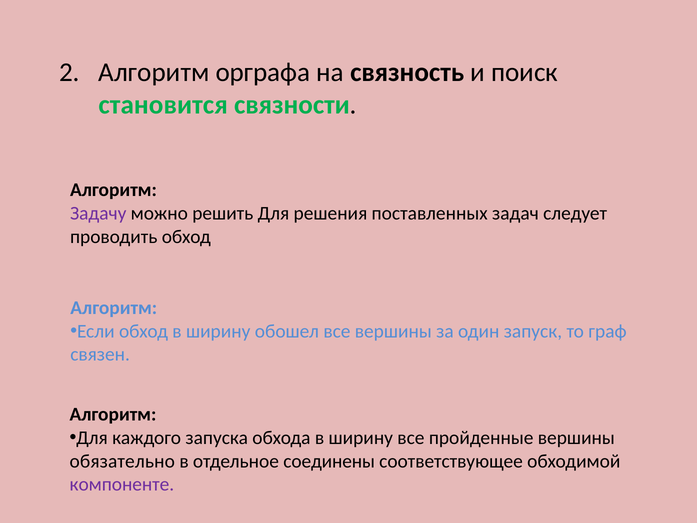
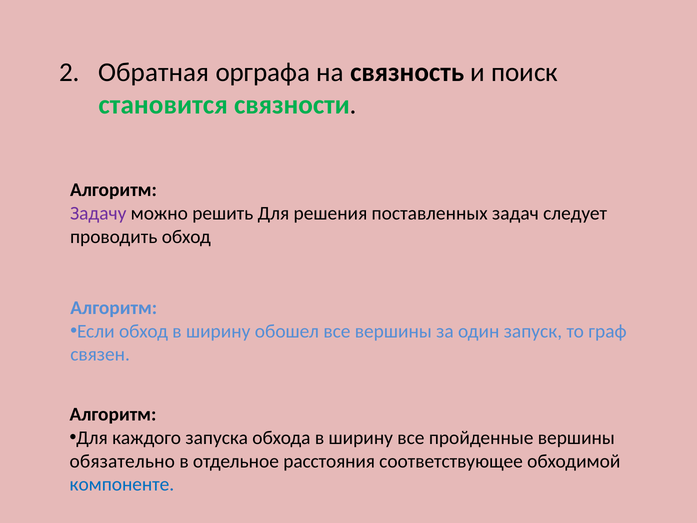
Алгоритм: Алгоритм -> Обратная (154, 72)
соединены: соединены -> расстояния (329, 461)
компоненте colour: purple -> blue (122, 484)
